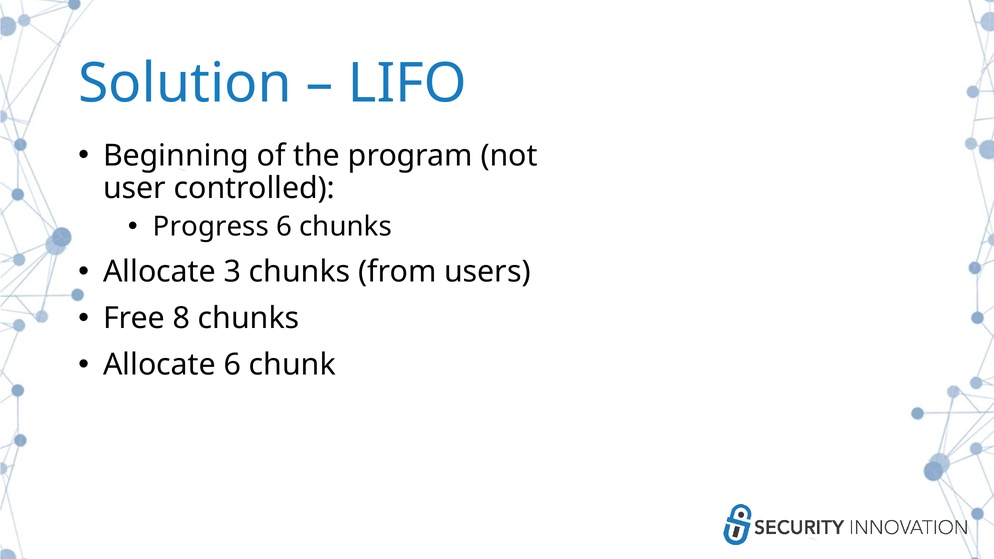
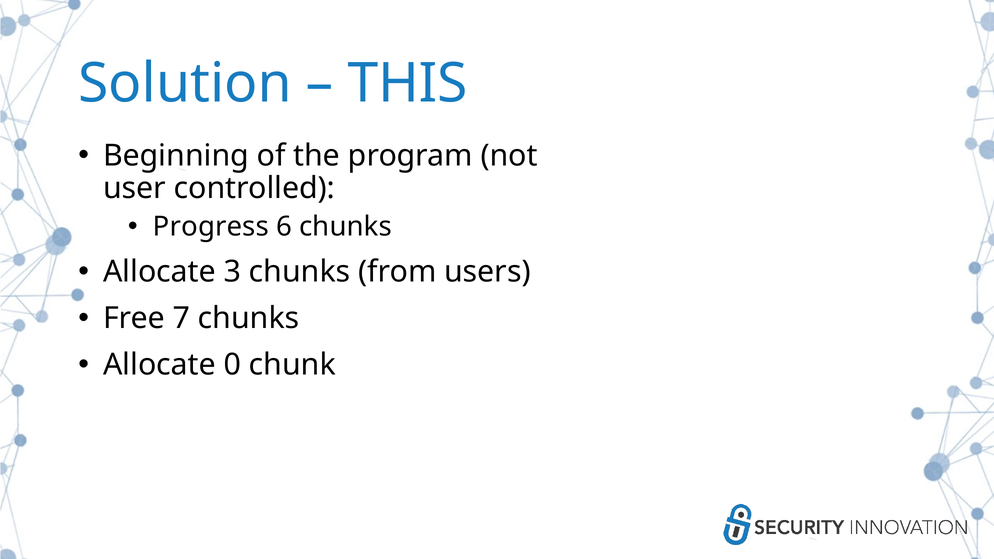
LIFO: LIFO -> THIS (408, 83)
8: 8 -> 7 (181, 318)
Allocate 6: 6 -> 0 (232, 365)
